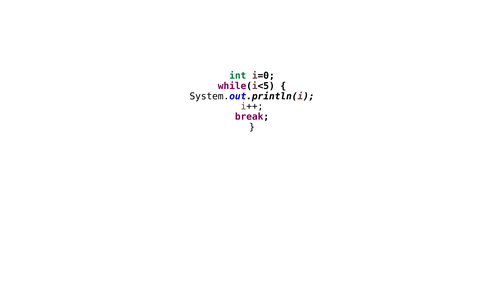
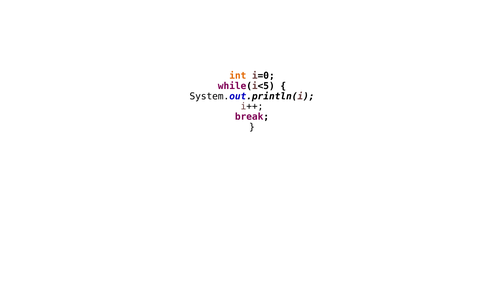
int colour: green -> orange (238, 76)
